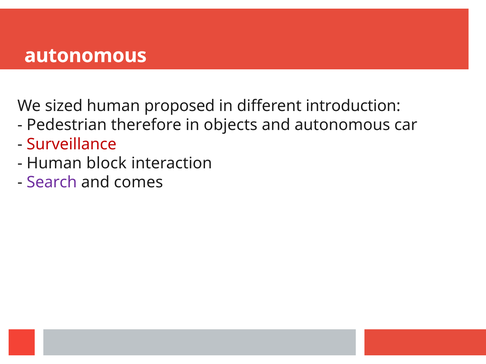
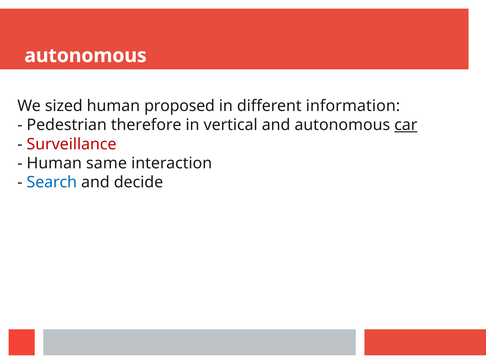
introduction: introduction -> information (353, 106)
objects: objects -> vertical (231, 125)
car underline: none -> present (406, 125)
block: block -> same (106, 163)
Search colour: purple -> blue (52, 182)
comes: comes -> decide (139, 182)
